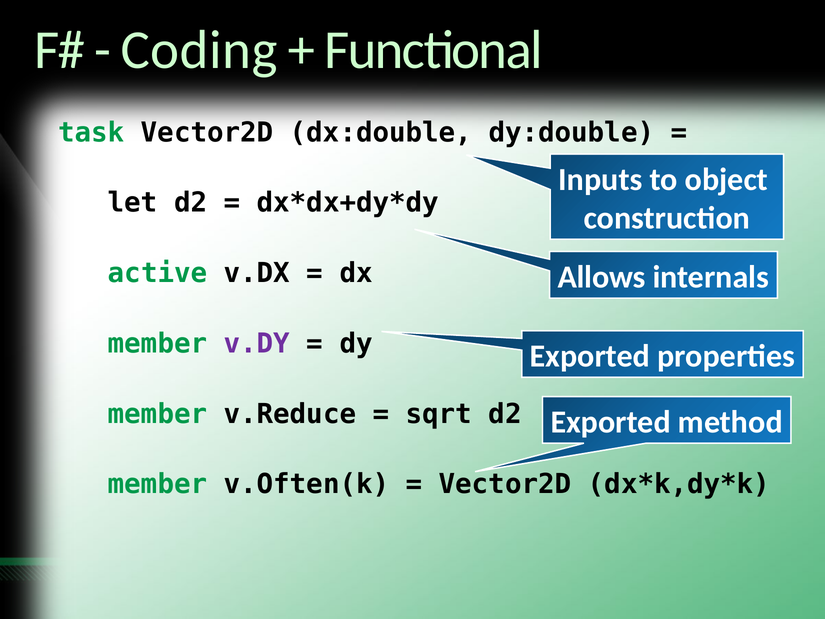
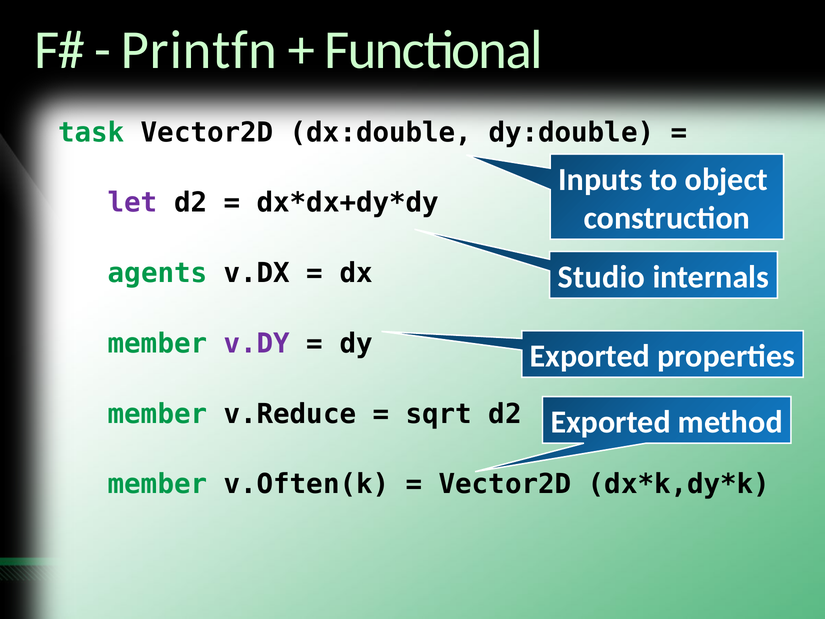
Coding: Coding -> Printfn (199, 50)
let colour: black -> purple (133, 203)
active: active -> agents (158, 273)
Allows: Allows -> Studio (601, 277)
